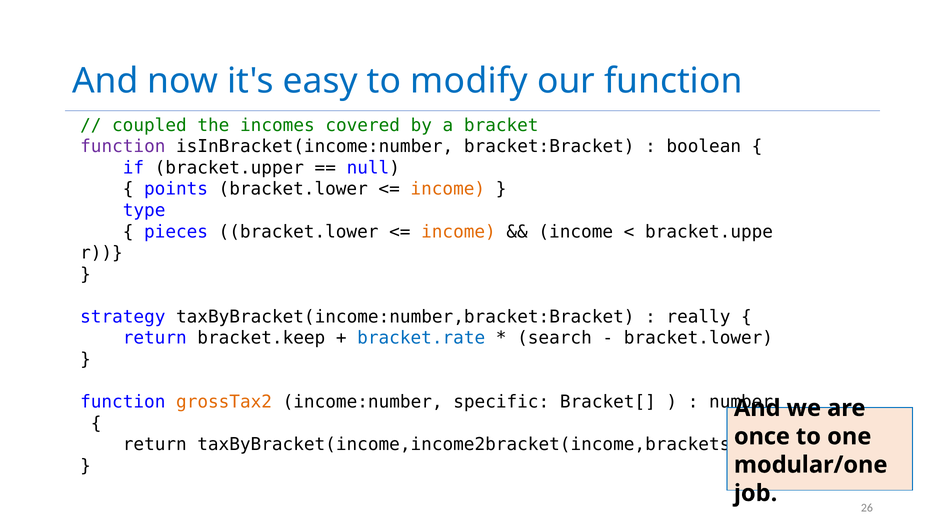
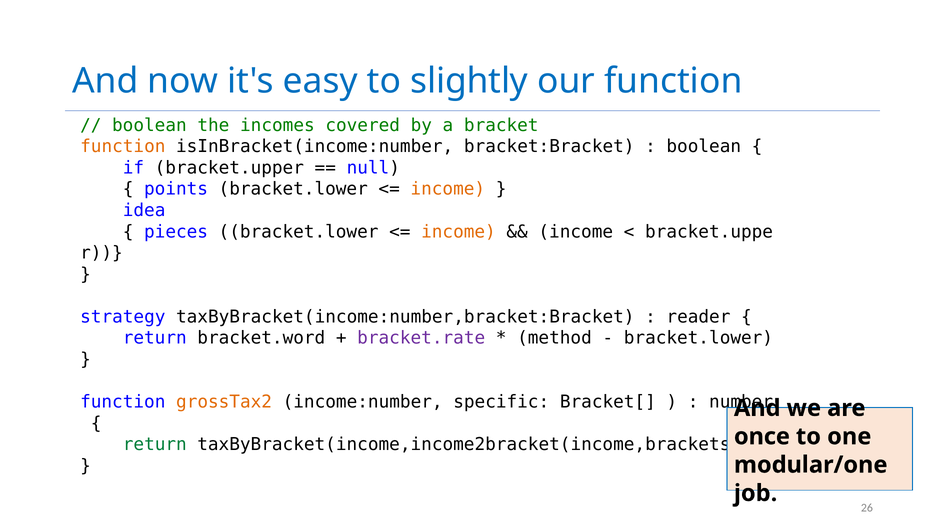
modify: modify -> slightly (469, 81)
coupled: coupled -> boolean (149, 125)
function colour: purple -> orange (123, 146)
type: type -> idea (144, 210)
really: really -> reader (698, 317)
bracket.keep: bracket.keep -> bracket.word (261, 338)
bracket.rate colour: blue -> purple (421, 338)
search: search -> method (554, 338)
return colour: black -> green (155, 444)
